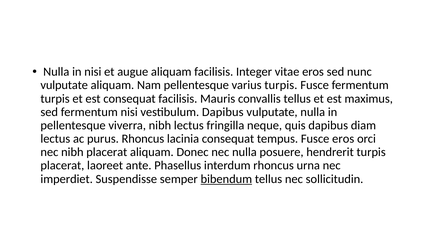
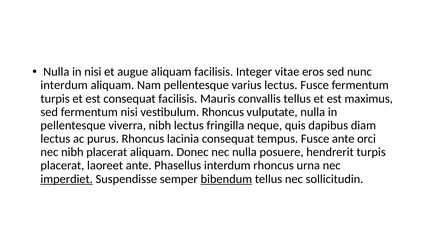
vulputate: vulputate -> interdum (64, 85)
varius turpis: turpis -> lectus (281, 85)
vestibulum Dapibus: Dapibus -> Rhoncus (223, 112)
Fusce eros: eros -> ante (343, 139)
imperdiet underline: none -> present (67, 179)
